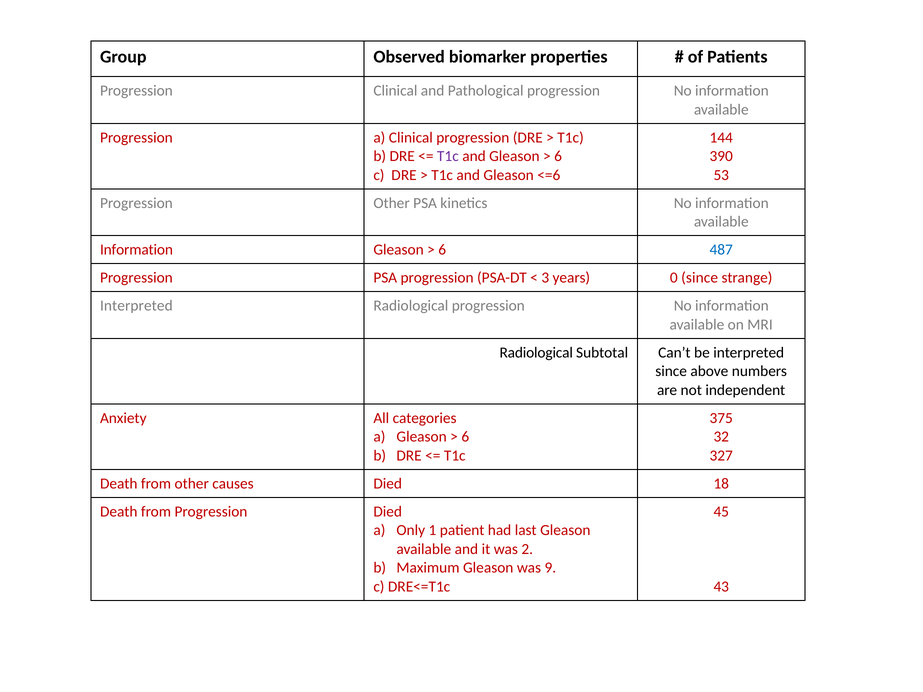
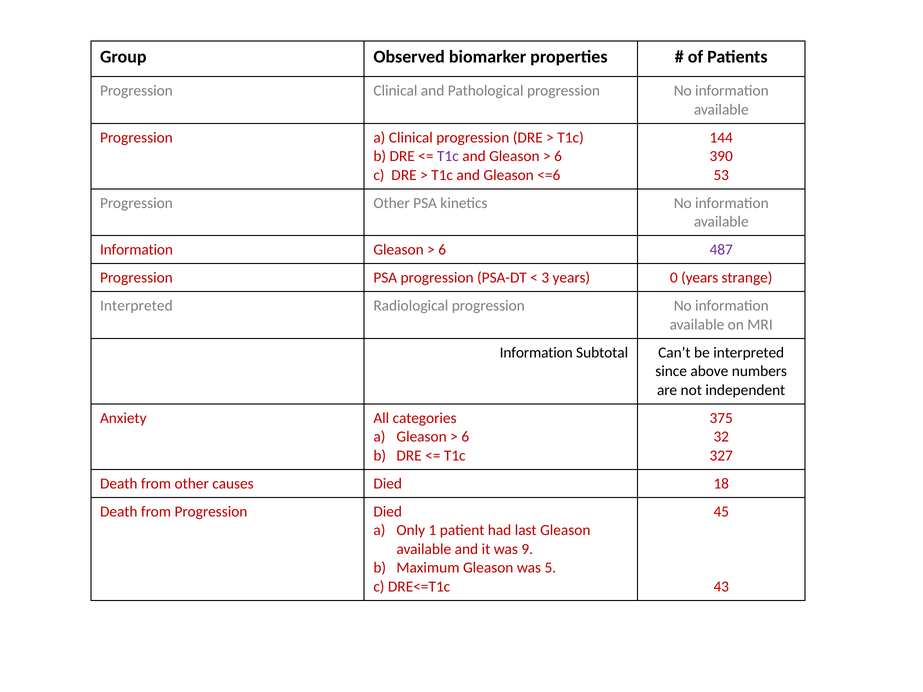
487 colour: blue -> purple (721, 250)
0 since: since -> years (700, 278)
Radiological: Radiological -> Information (536, 353)
2: 2 -> 9 (527, 549)
9: 9 -> 5 (550, 568)
